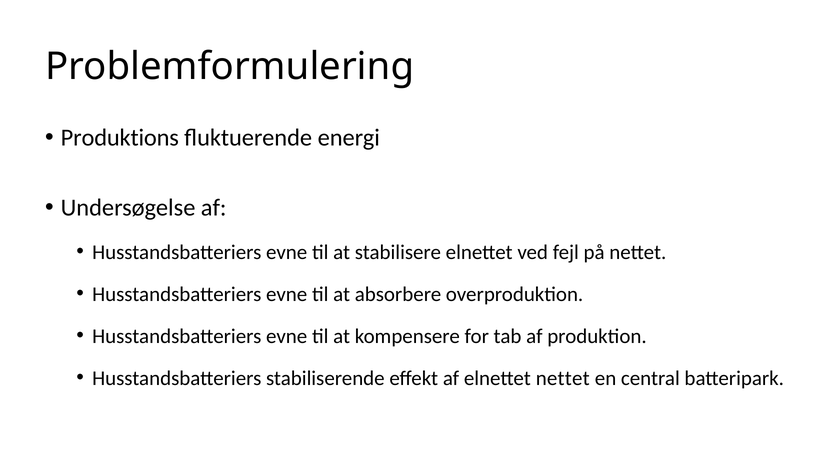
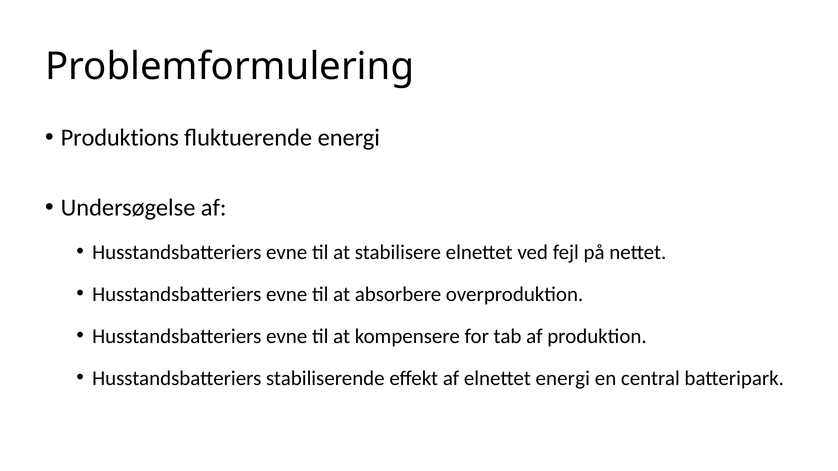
elnettet nettet: nettet -> energi (563, 379)
